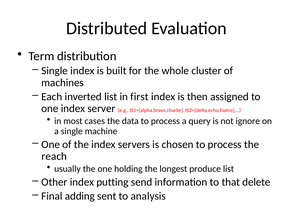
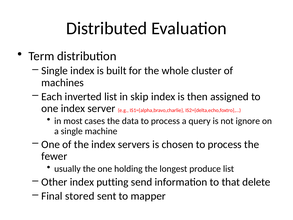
first: first -> skip (139, 96)
reach: reach -> fewer (54, 156)
adding: adding -> stored (80, 196)
analysis: analysis -> mapper (148, 196)
